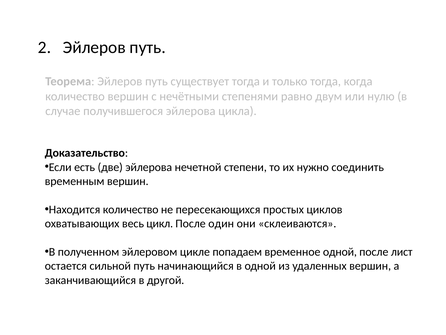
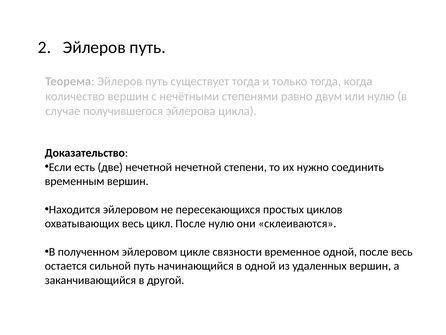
две эйлерова: эйлерова -> нечетной (149, 167)
Находится количество: количество -> эйлеровом (131, 209)
После один: один -> нулю (221, 223)
попадаем: попадаем -> связности (237, 252)
после лист: лист -> весь (402, 252)
